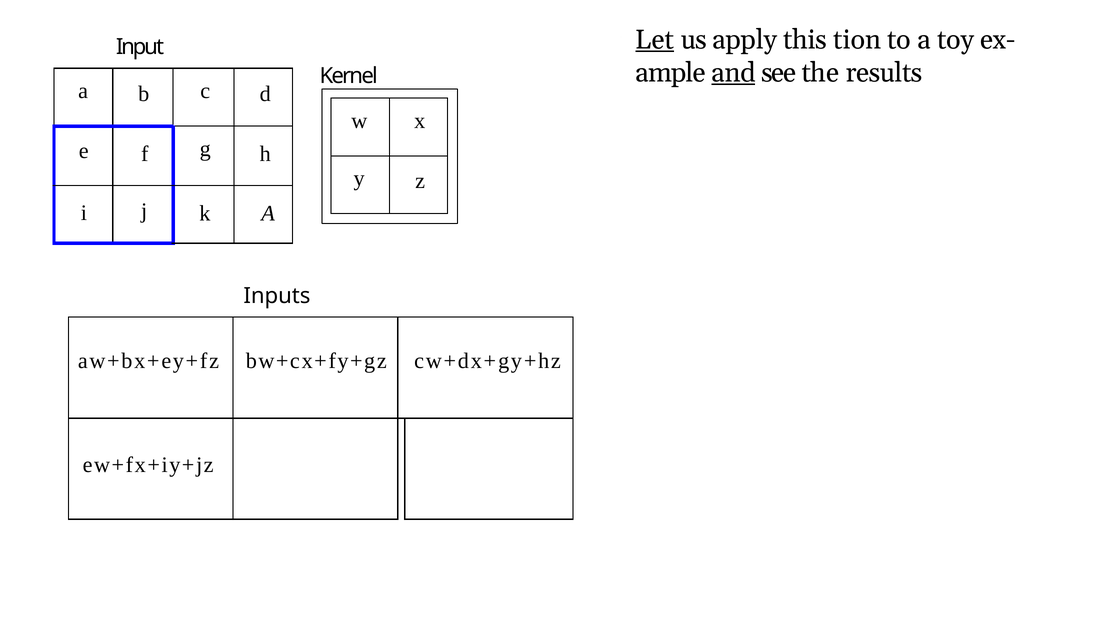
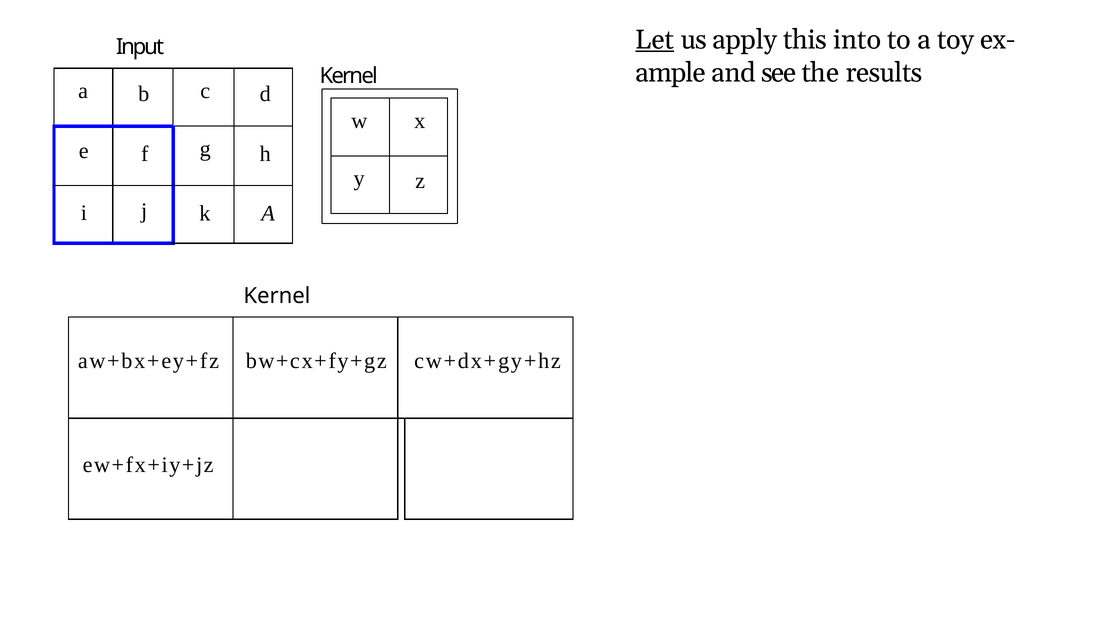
tion: tion -> into (857, 40)
and underline: present -> none (733, 73)
Inputs: Inputs -> Kernel (277, 296)
